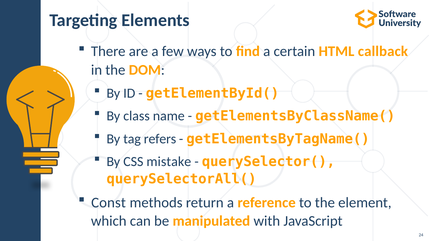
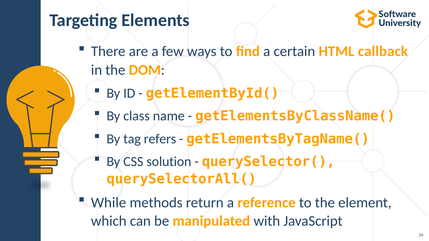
mistake: mistake -> solution (169, 162)
Const: Const -> While (109, 203)
